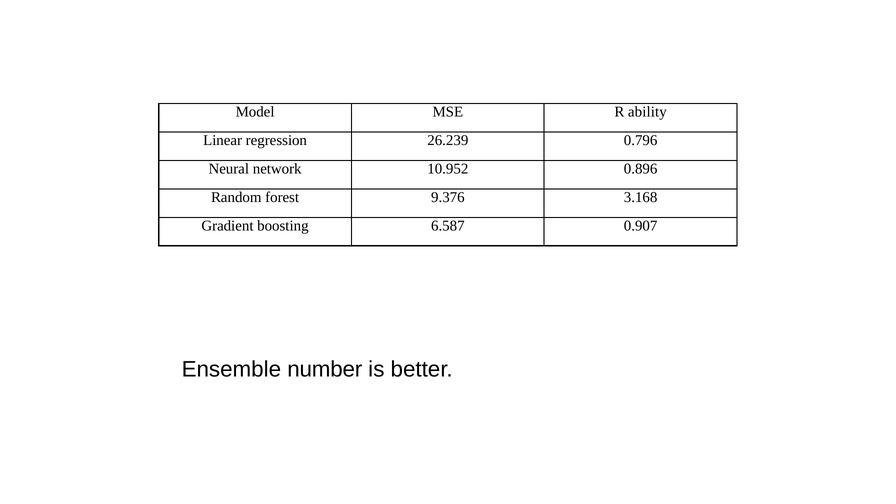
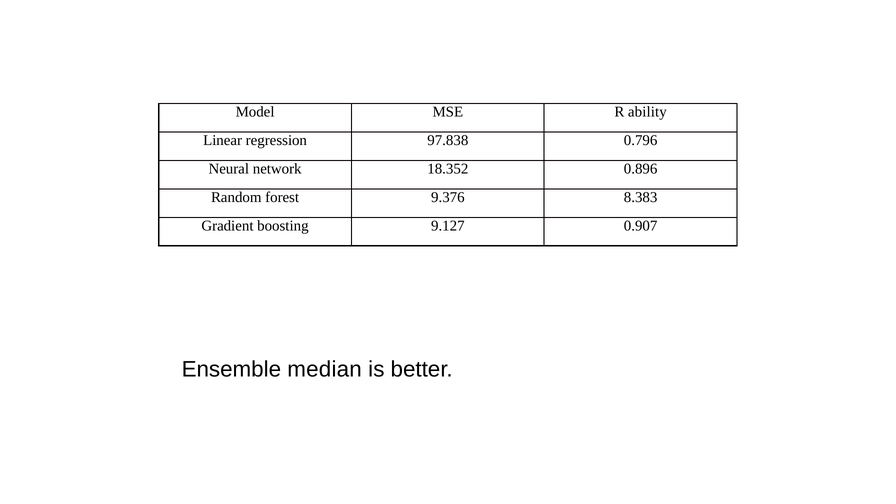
26.239: 26.239 -> 97.838 (448, 140)
10.952: 10.952 -> 18.352 (448, 169)
3.168: 3.168 -> 8.383 (641, 197)
6.587: 6.587 -> 9.127 (448, 226)
number: number -> median (325, 369)
